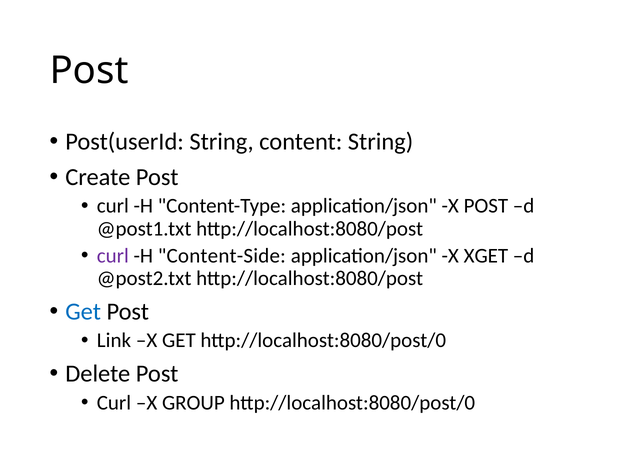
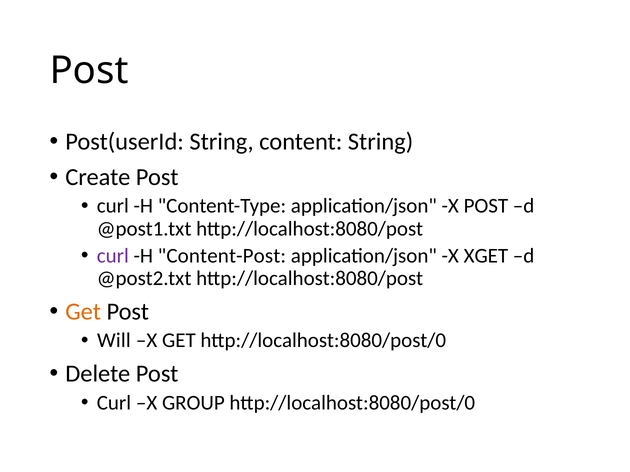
Content-Side: Content-Side -> Content-Post (222, 256)
Get colour: blue -> orange (83, 312)
Link: Link -> Will (114, 341)
